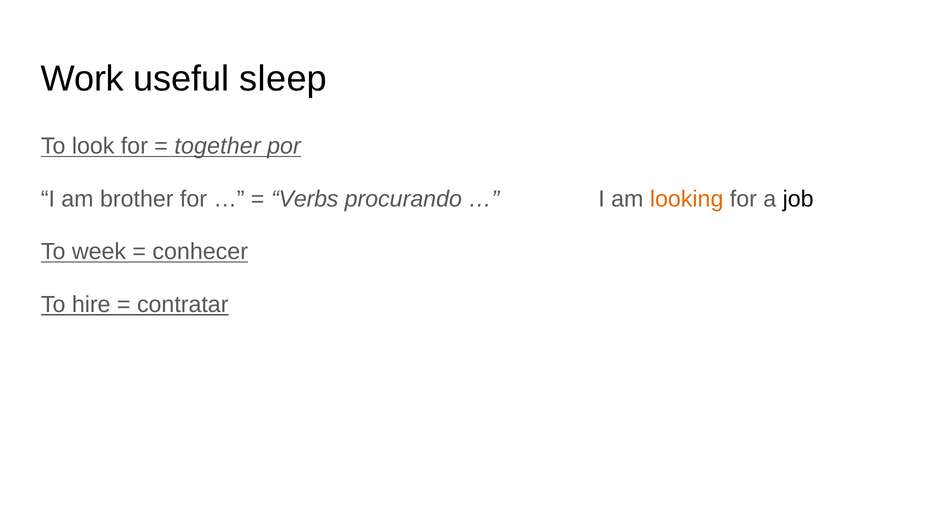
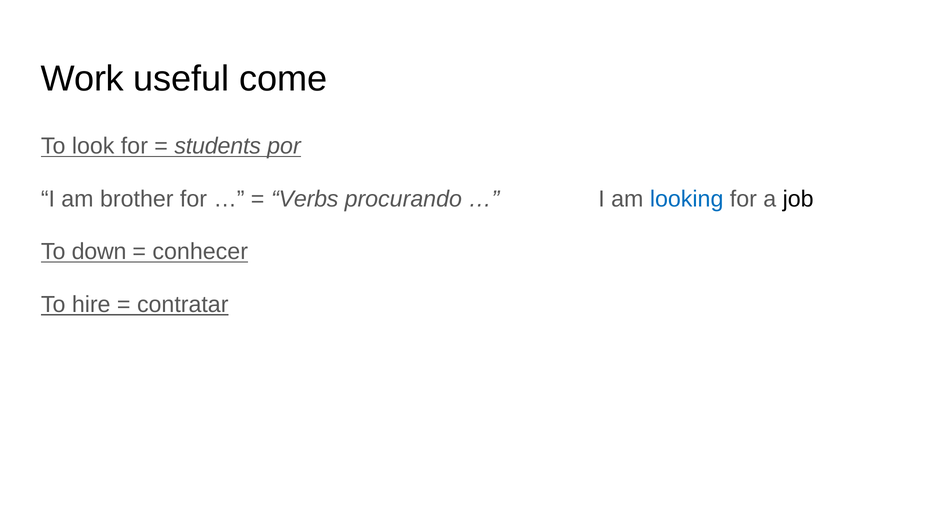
sleep: sleep -> come (283, 79)
together: together -> students (218, 146)
looking colour: orange -> blue (687, 199)
week: week -> down (99, 251)
